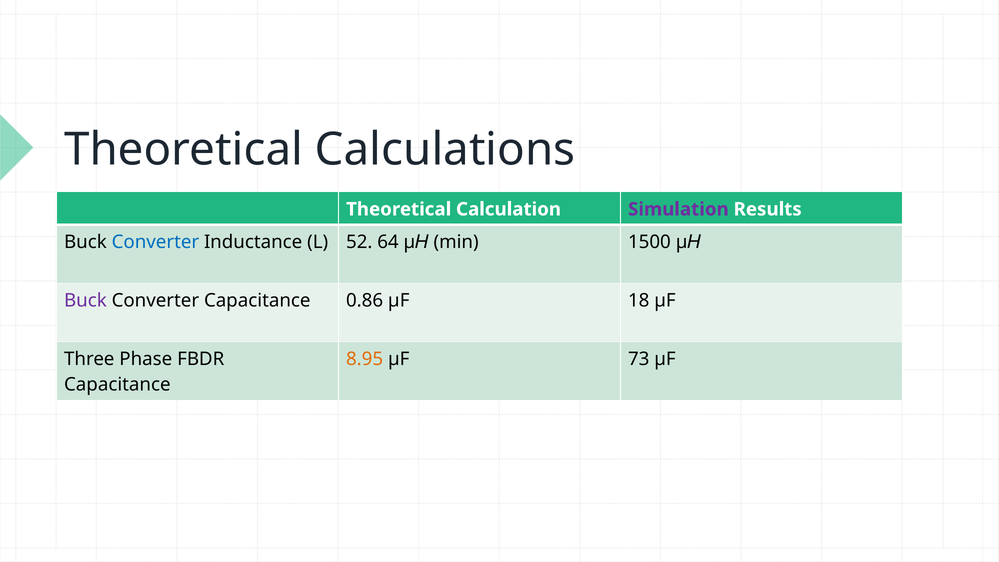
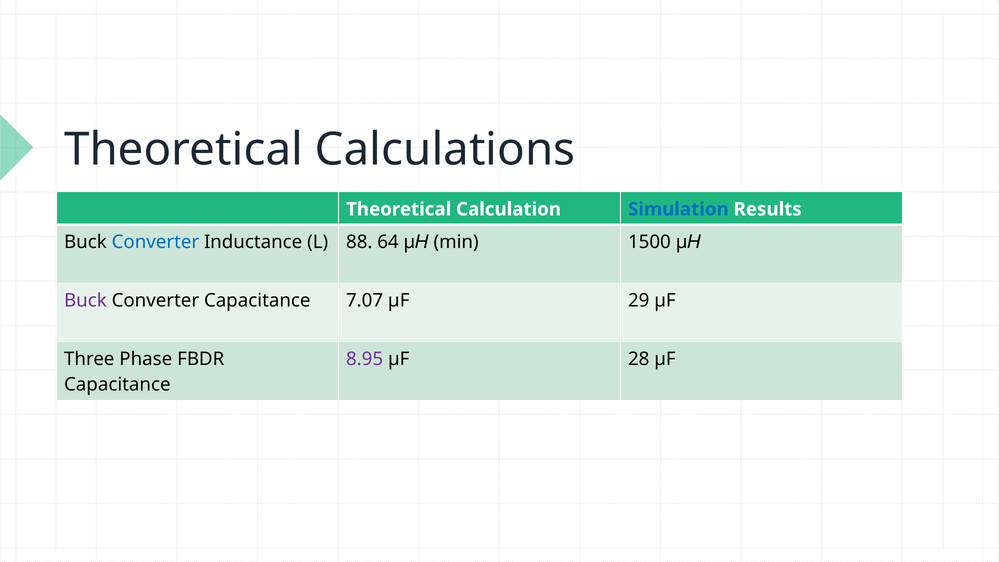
Simulation colour: purple -> blue (678, 209)
52: 52 -> 88 (359, 242)
0.86: 0.86 -> 7.07 (365, 301)
18: 18 -> 29 (639, 301)
8.95 colour: orange -> purple (365, 359)
73: 73 -> 28 (639, 359)
